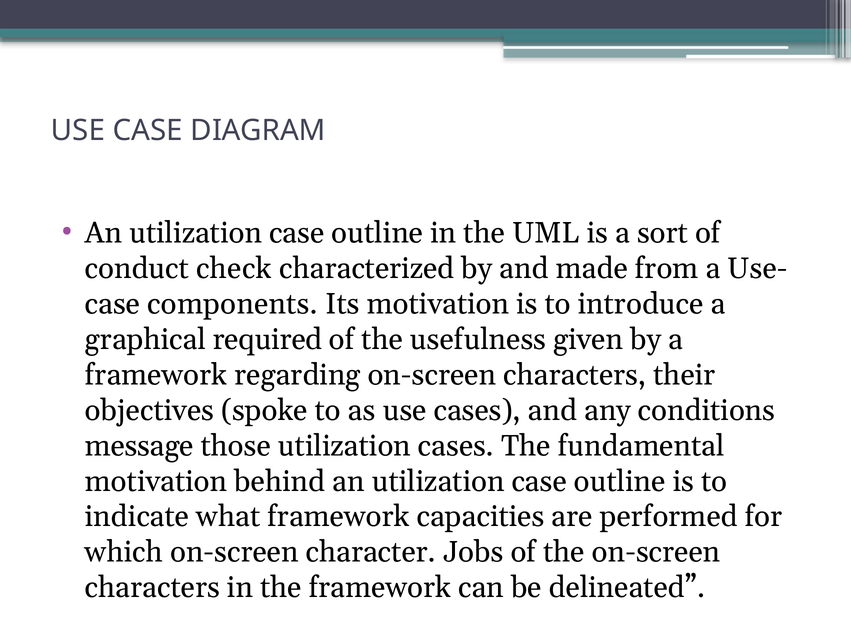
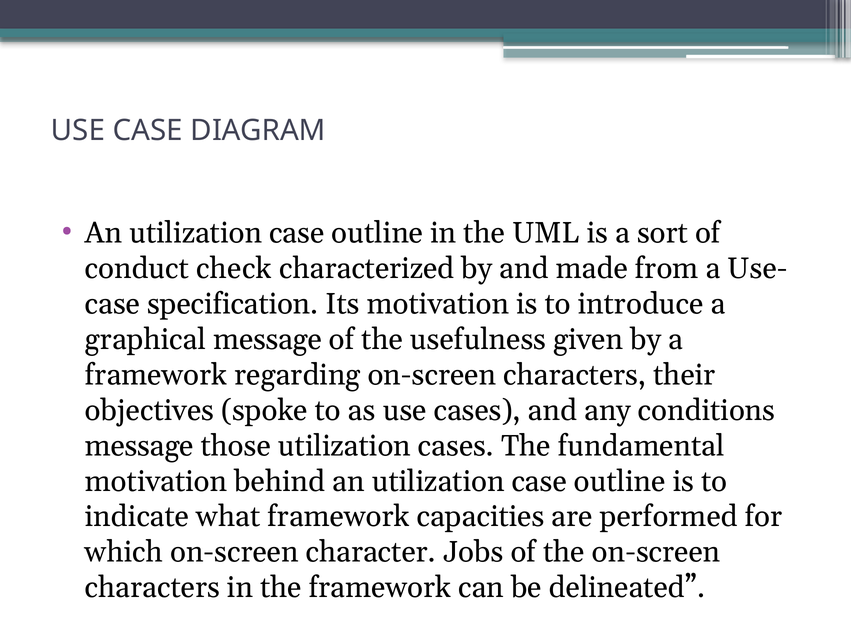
components: components -> specification (233, 304)
graphical required: required -> message (268, 340)
